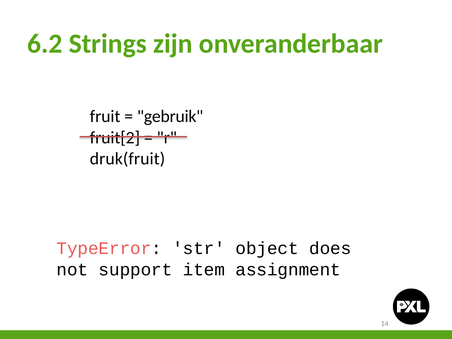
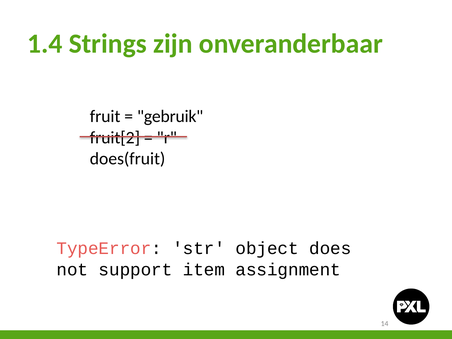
6.2: 6.2 -> 1.4 (45, 44)
druk(fruit: druk(fruit -> does(fruit (128, 159)
